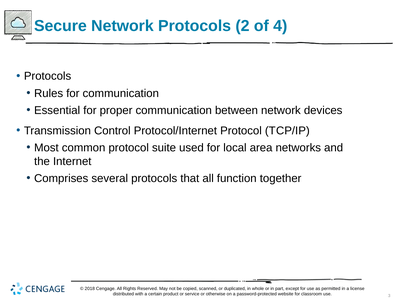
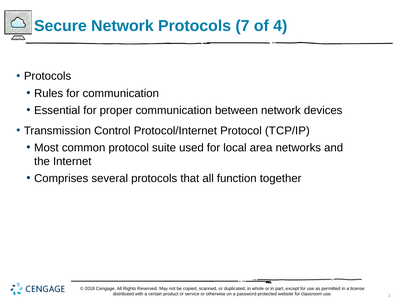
2: 2 -> 7 (242, 26)
